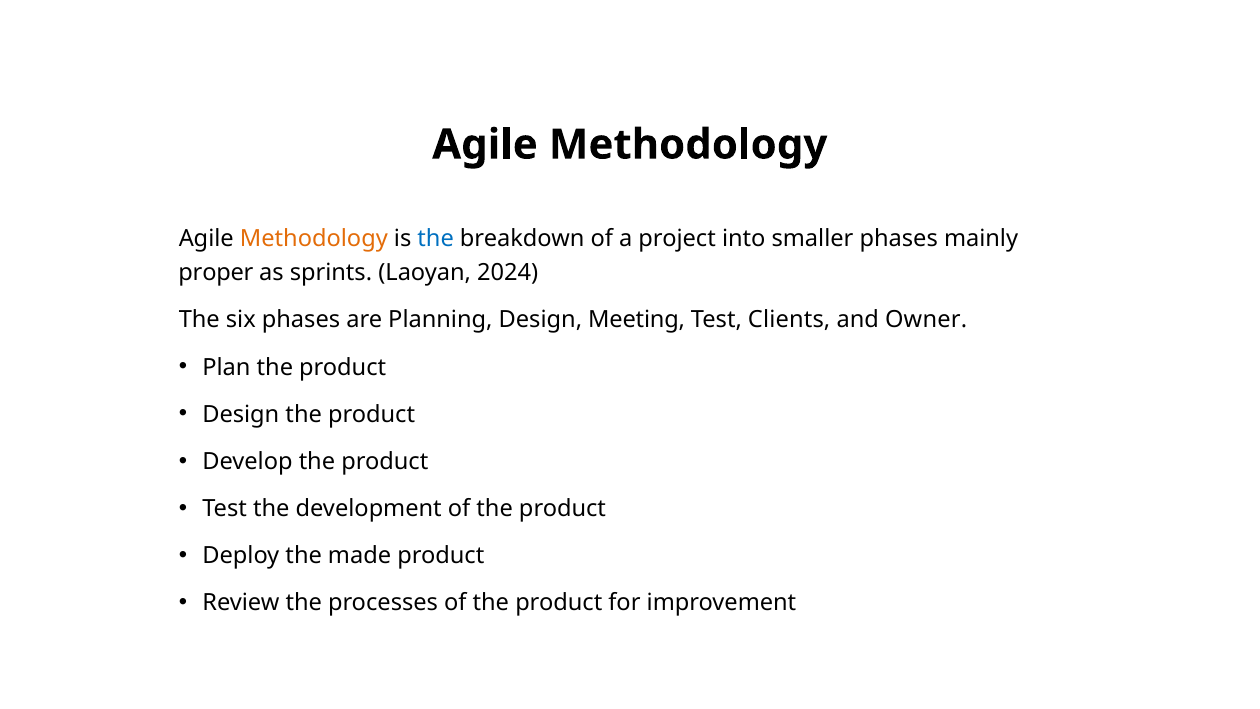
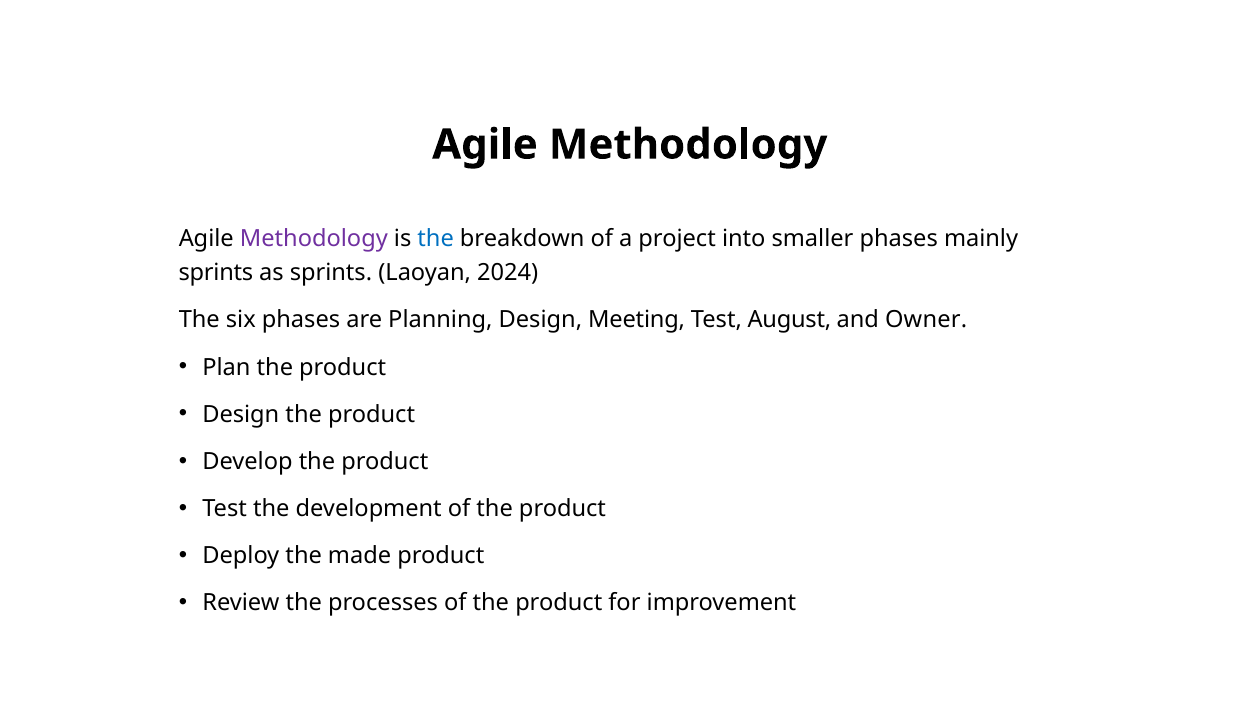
Methodology colour: orange -> purple (314, 239)
proper: proper -> sprints (216, 273)
Clients: Clients -> August (789, 320)
